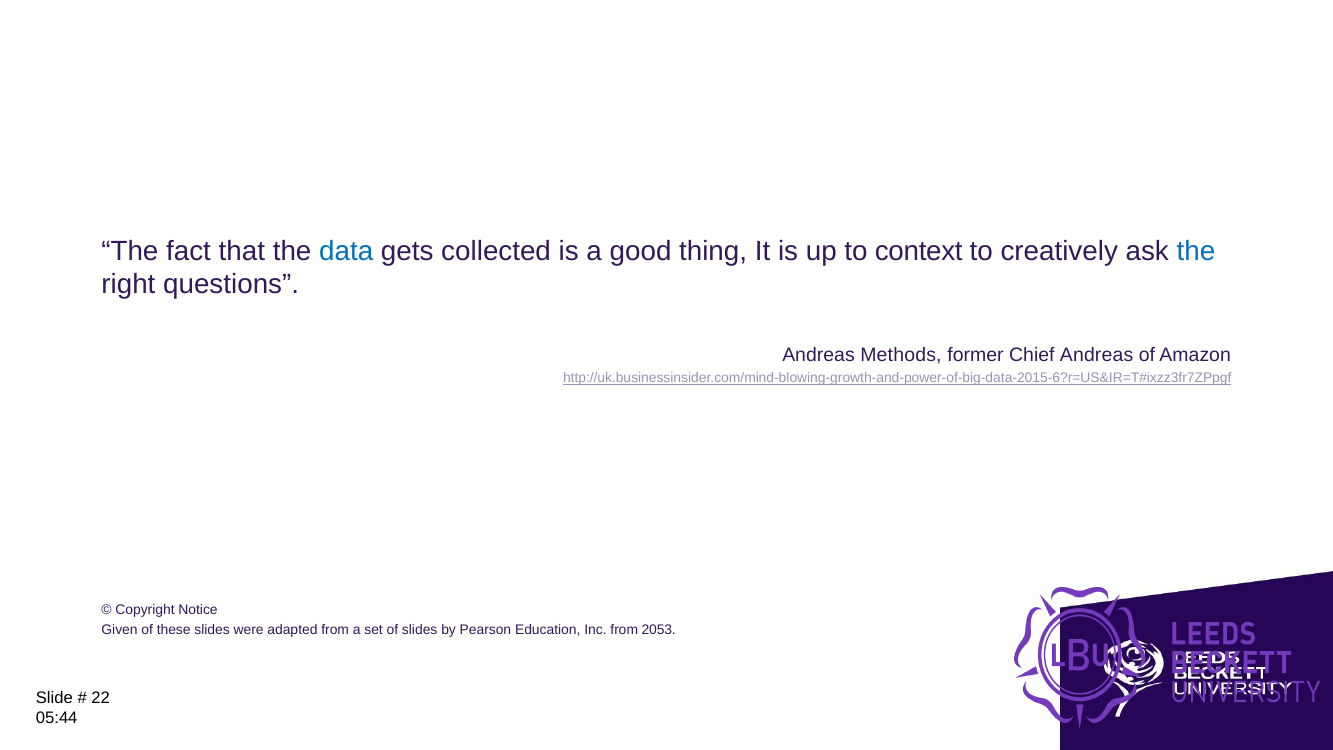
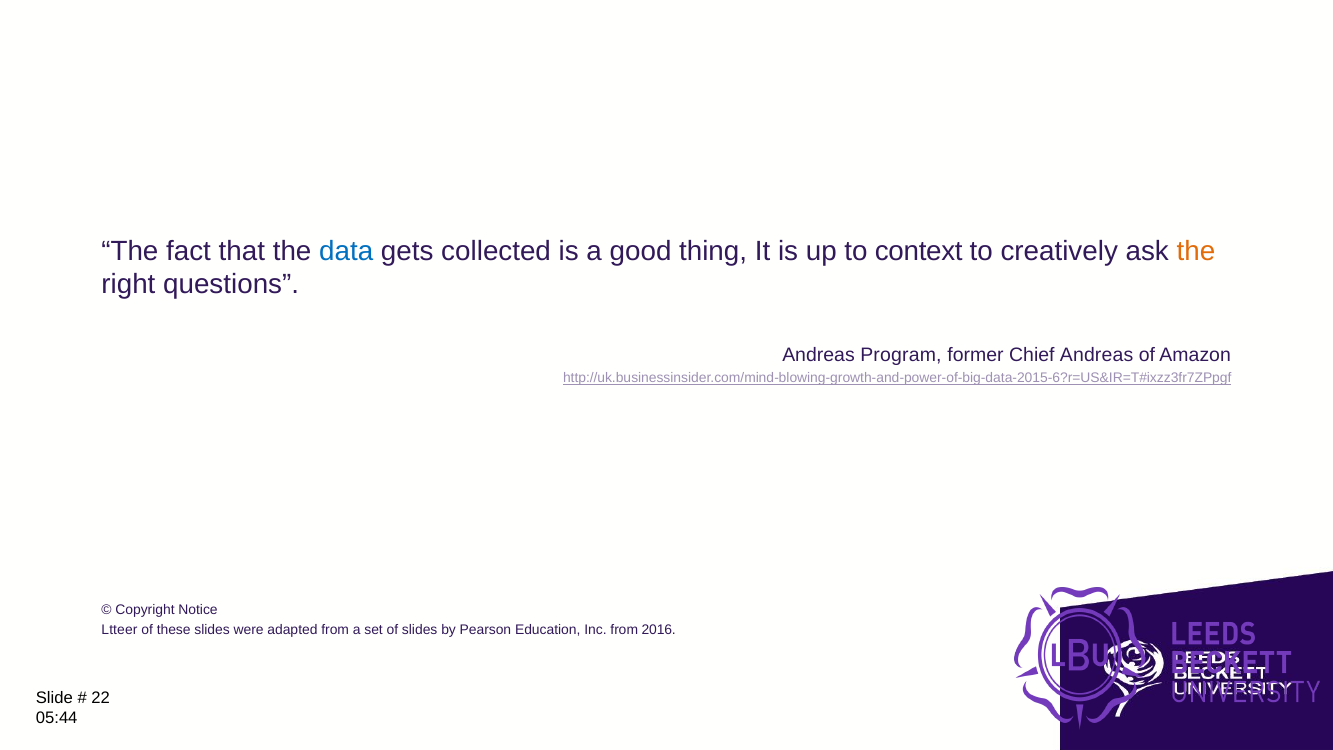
the colour: blue -> orange (1196, 251)
Methods: Methods -> Program (901, 355)
Given: Given -> Ltteer (119, 629)
2053: 2053 -> 2016 (659, 629)
